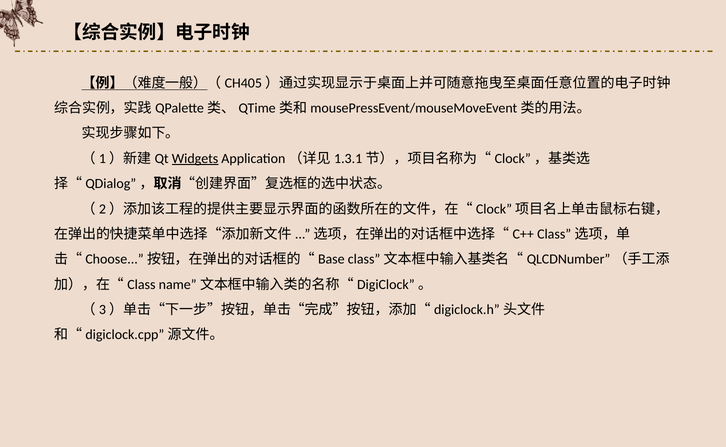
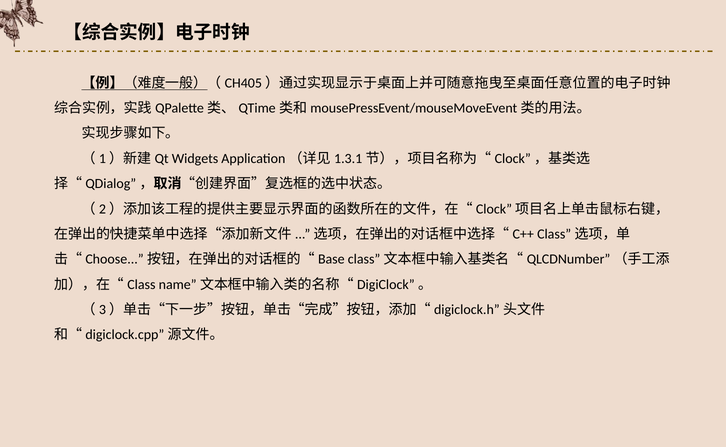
Widgets underline: present -> none (195, 158)
